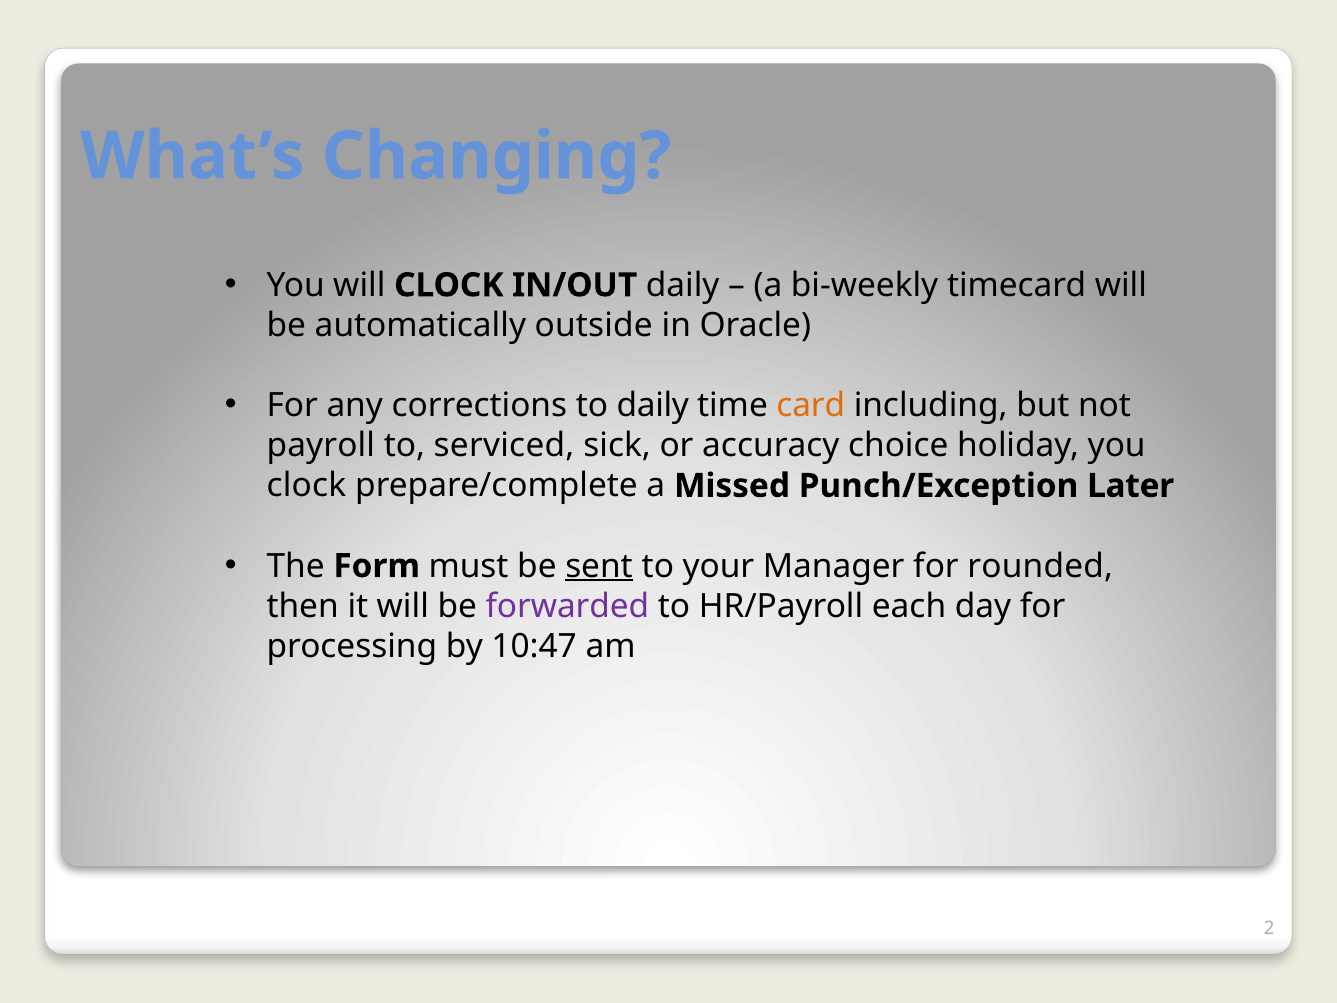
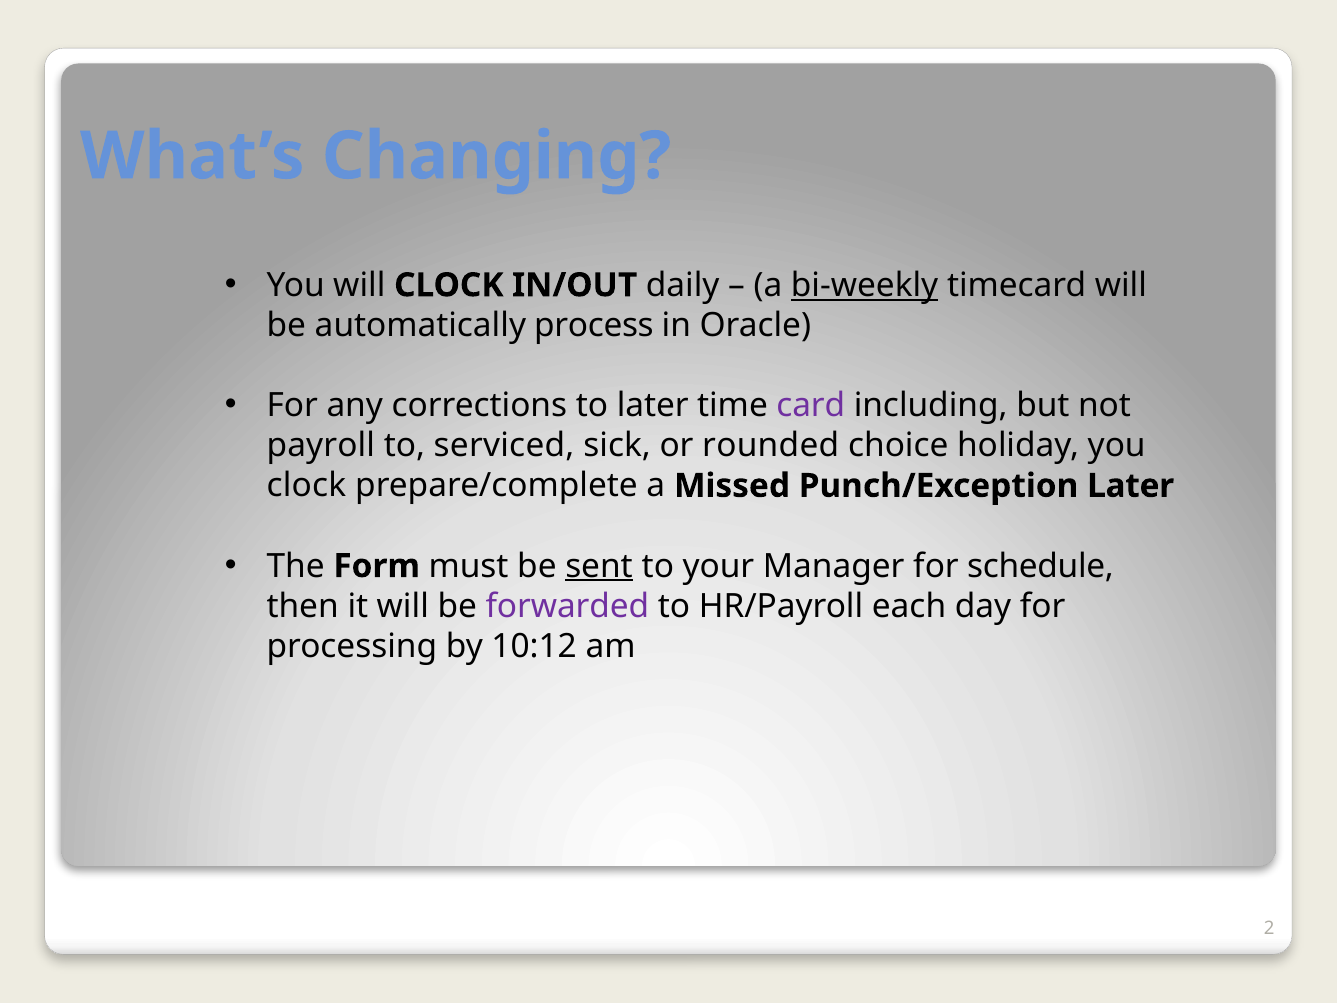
bi-weekly underline: none -> present (865, 285)
outside: outside -> process (594, 325)
to daily: daily -> later (653, 405)
card colour: orange -> purple (811, 405)
accuracy: accuracy -> rounded (771, 446)
rounded: rounded -> schedule (1041, 566)
10:47: 10:47 -> 10:12 (534, 646)
